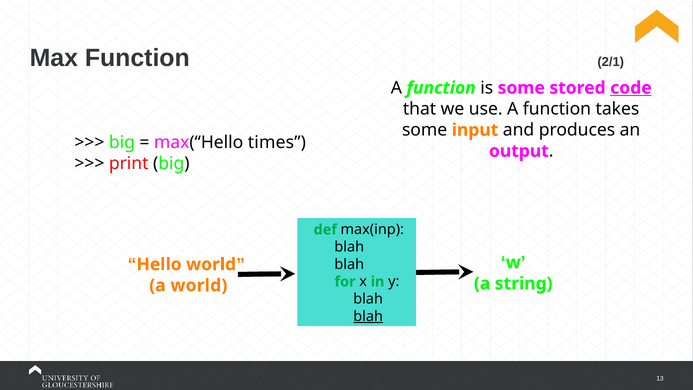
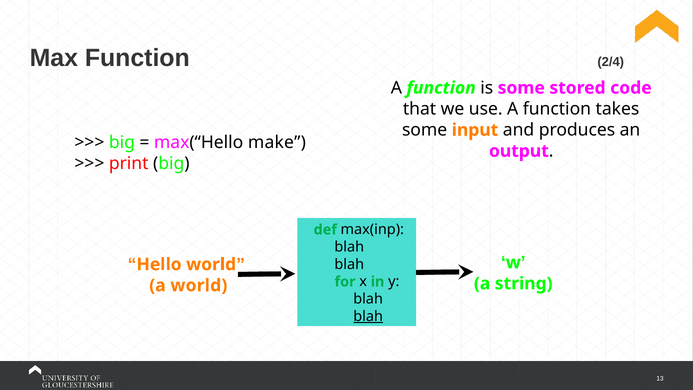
2/1: 2/1 -> 2/4 (611, 62)
code underline: present -> none (631, 88)
times: times -> make (277, 142)
